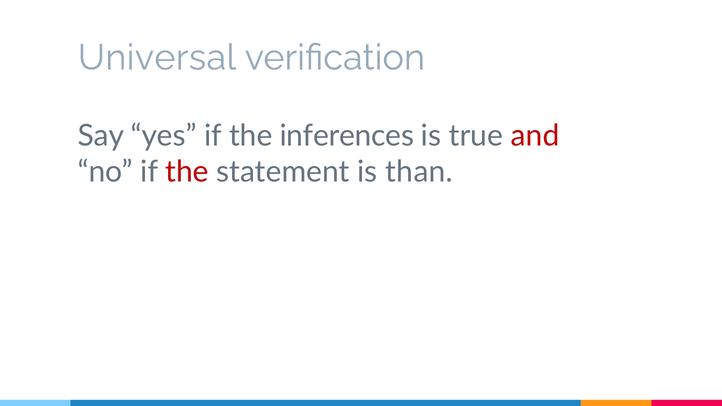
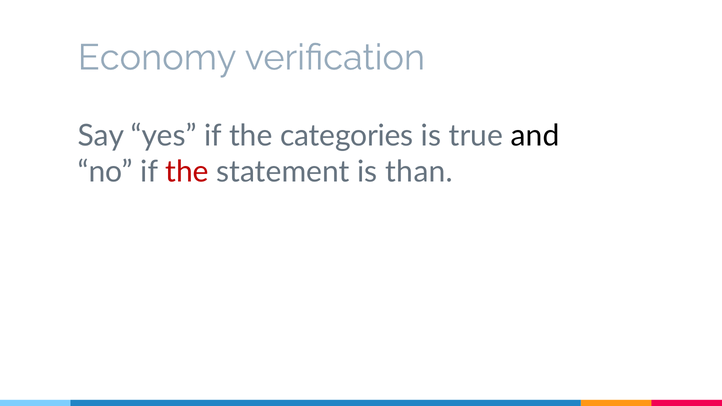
Universal: Universal -> Economy (157, 58)
inferences: inferences -> categories (347, 136)
and colour: red -> black (535, 136)
